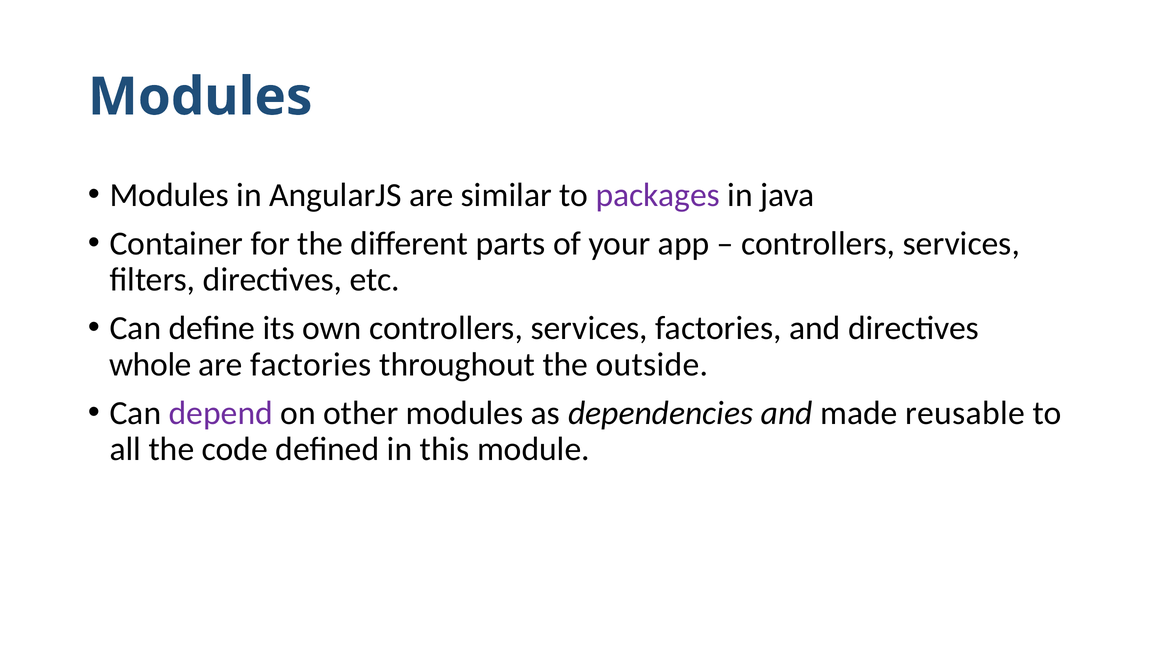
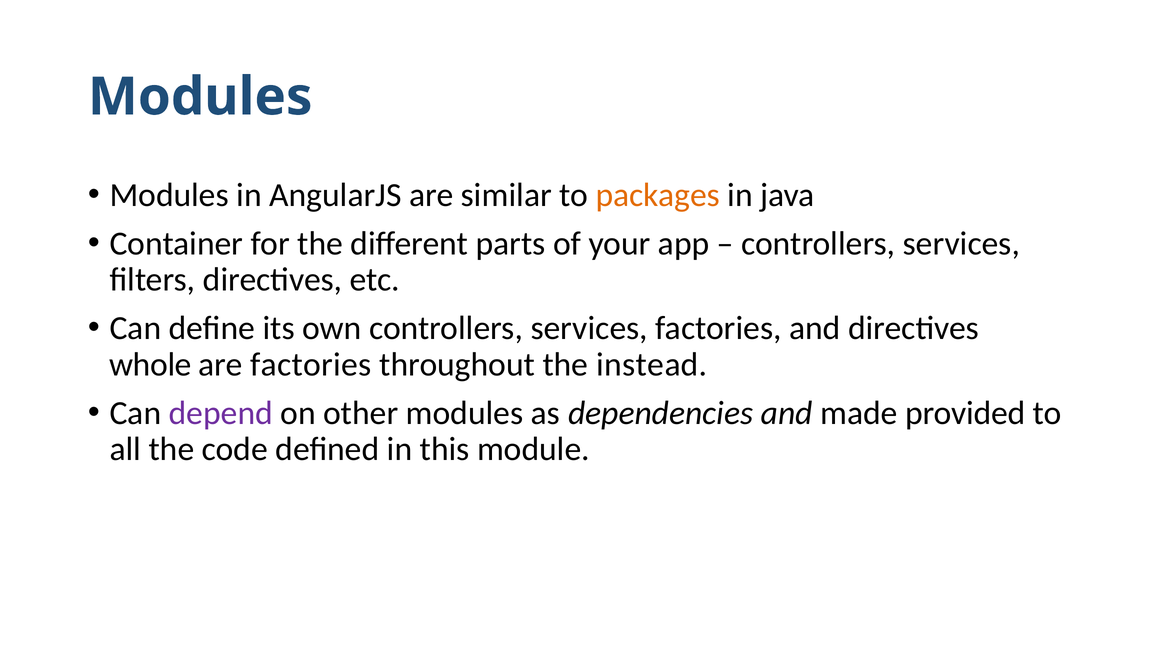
packages colour: purple -> orange (658, 195)
outside: outside -> instead (652, 365)
reusable: reusable -> provided (965, 413)
